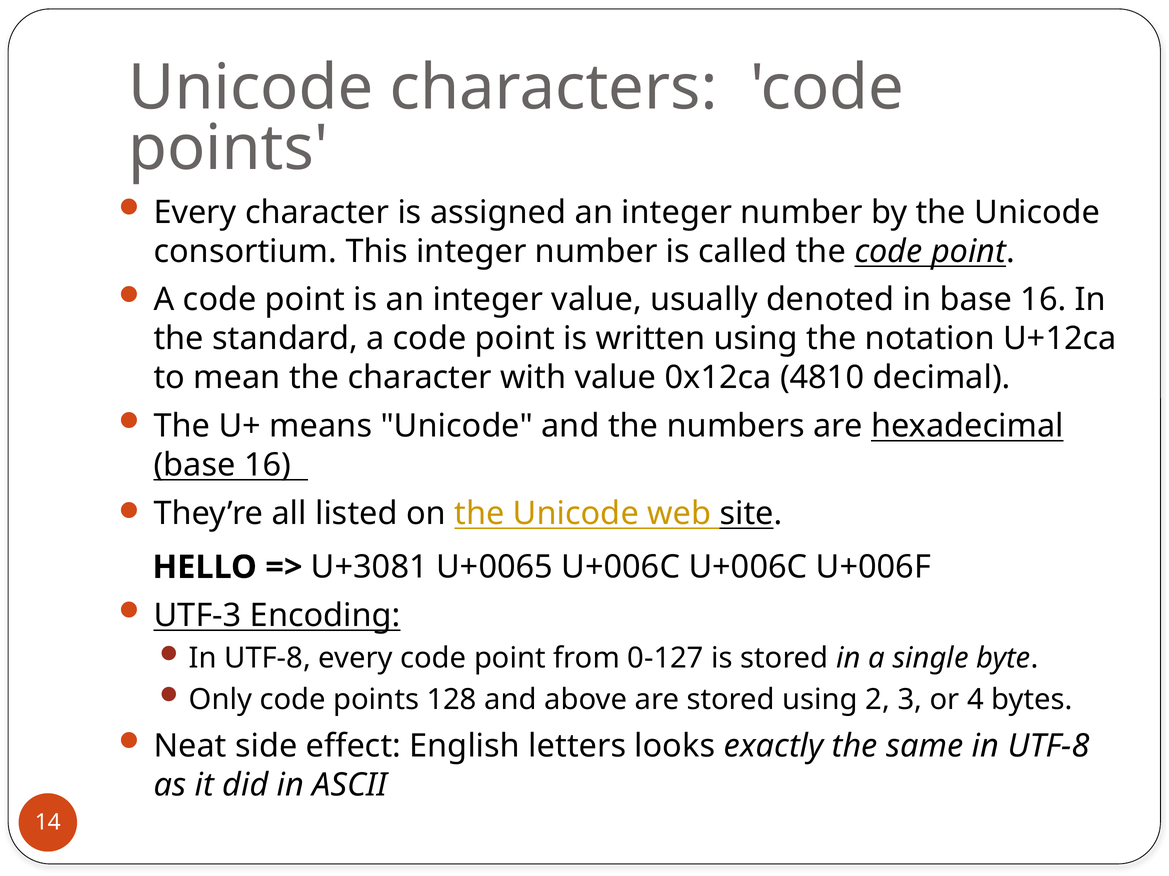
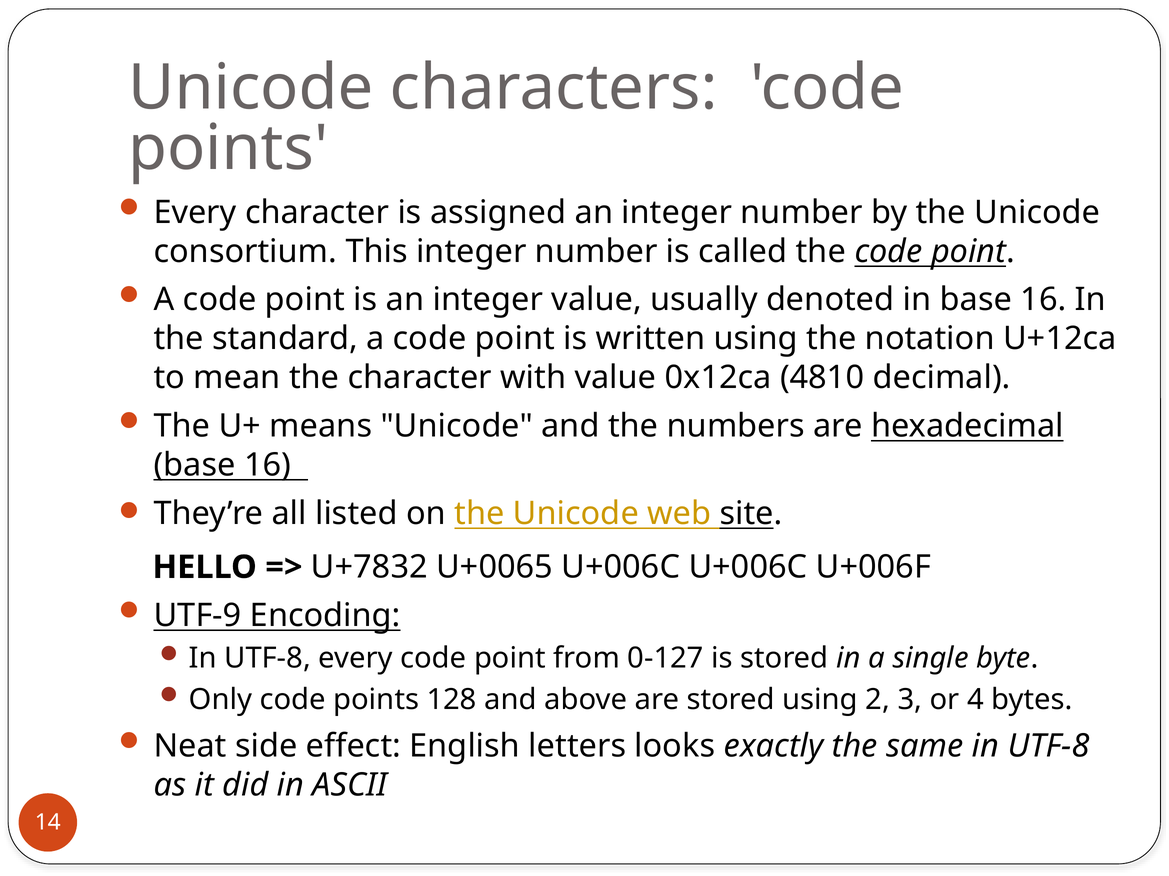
U+3081: U+3081 -> U+7832 (369, 568)
UTF-3: UTF-3 -> UTF-9 (198, 616)
